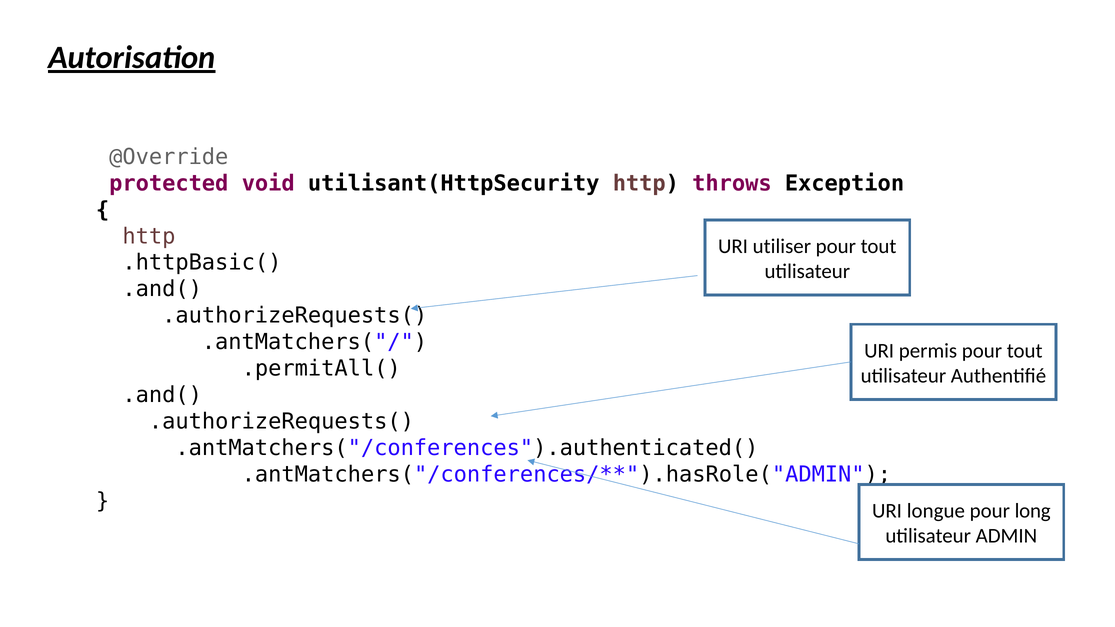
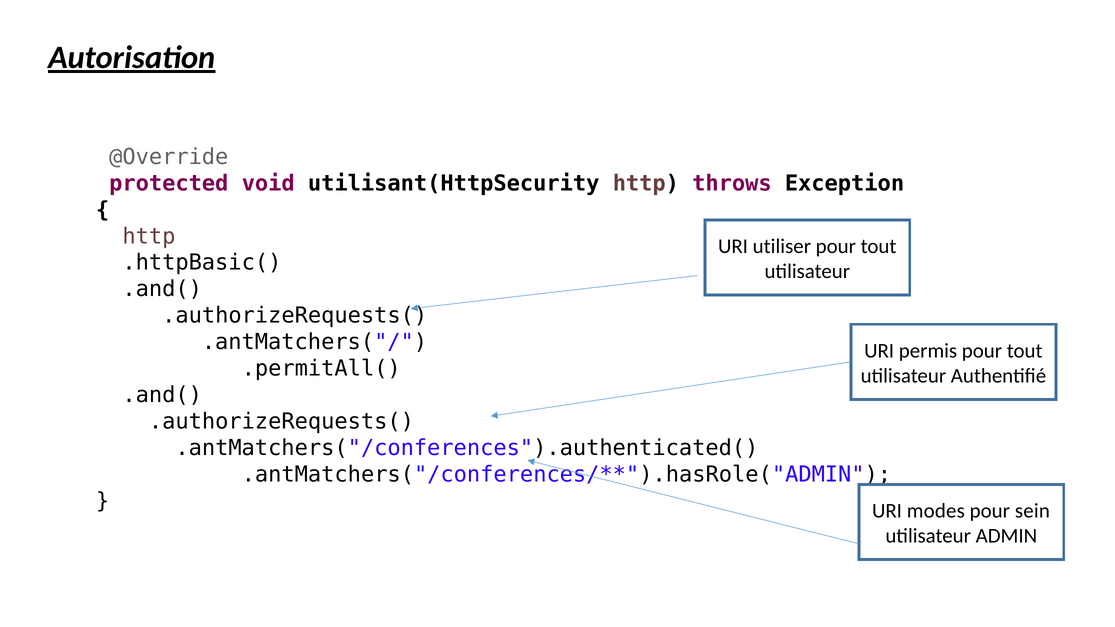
longue: longue -> modes (936, 511)
long: long -> sein (1032, 511)
